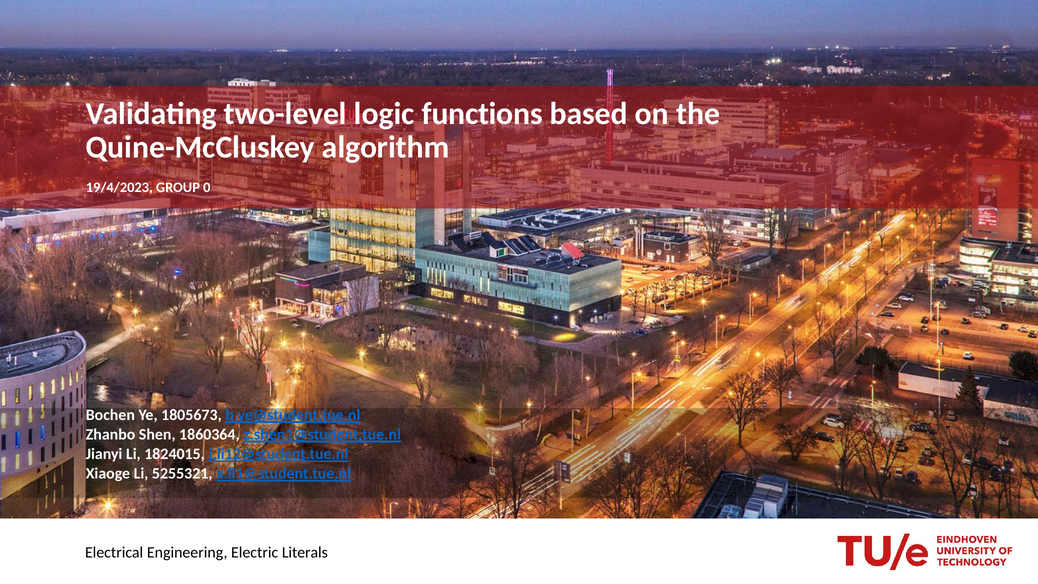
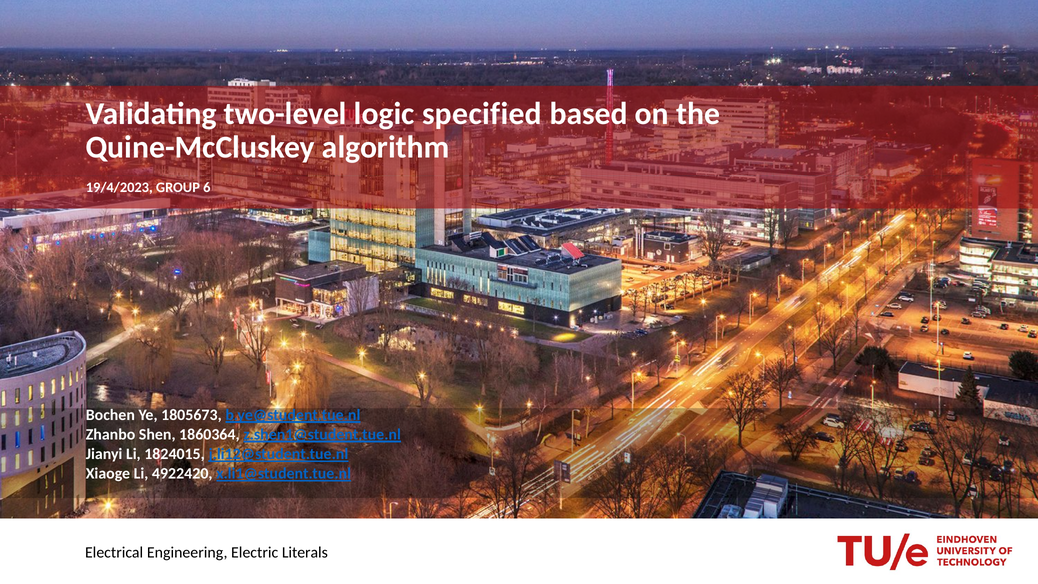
functions: functions -> specified (482, 114)
0: 0 -> 6 (207, 187)
5255321: 5255321 -> 4922420 (182, 474)
